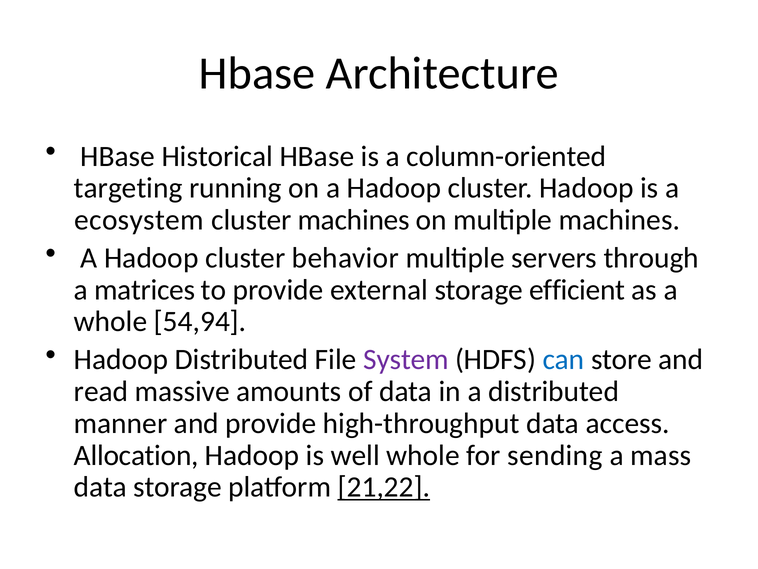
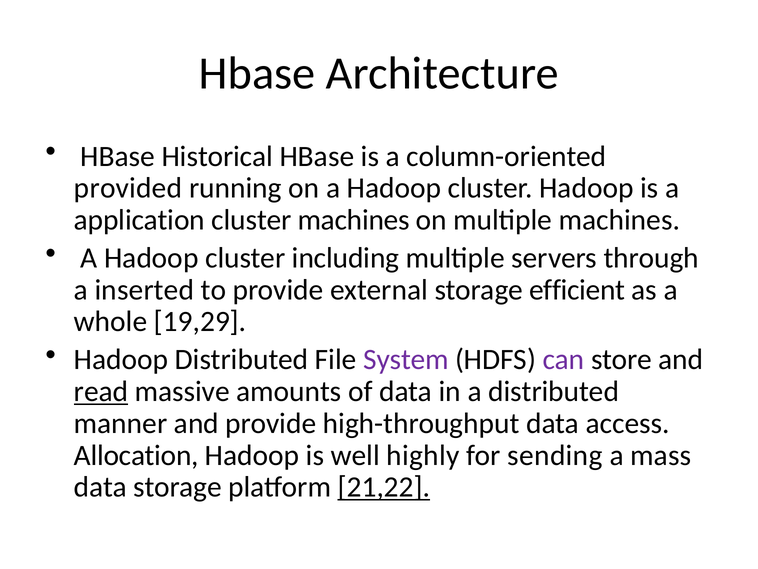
targeting: targeting -> provided (128, 188)
ecosystem: ecosystem -> application (139, 220)
behavior: behavior -> including (346, 258)
matrices: matrices -> inserted (144, 290)
54,94: 54,94 -> 19,29 (200, 321)
can colour: blue -> purple (563, 359)
read underline: none -> present (101, 391)
well whole: whole -> highly (423, 455)
